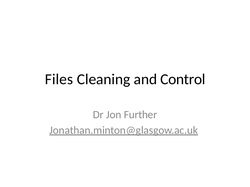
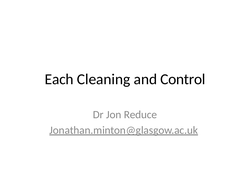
Files: Files -> Each (59, 79)
Further: Further -> Reduce (140, 115)
